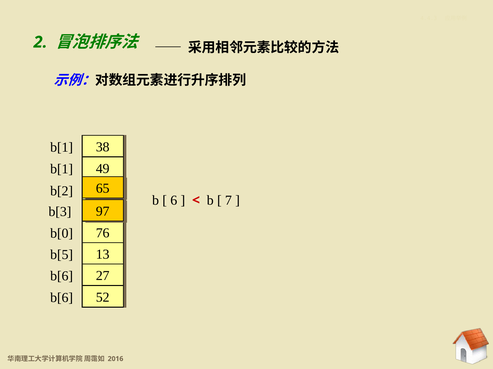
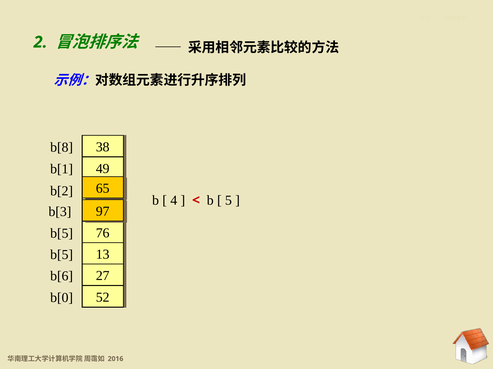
b[1: b[1 -> b[8 (62, 148)
6: 6 -> 4 (174, 201)
7: 7 -> 5 (228, 201)
b[0: b[0 -> b[5 (62, 234)
b[6: b[6 -> b[0 (62, 298)
